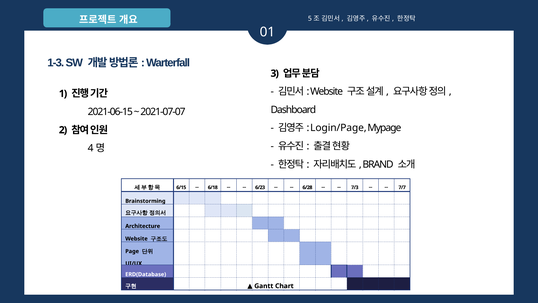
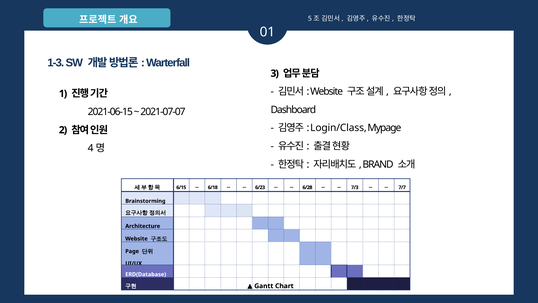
Login/Page: Login/Page -> Login/Class (338, 128)
